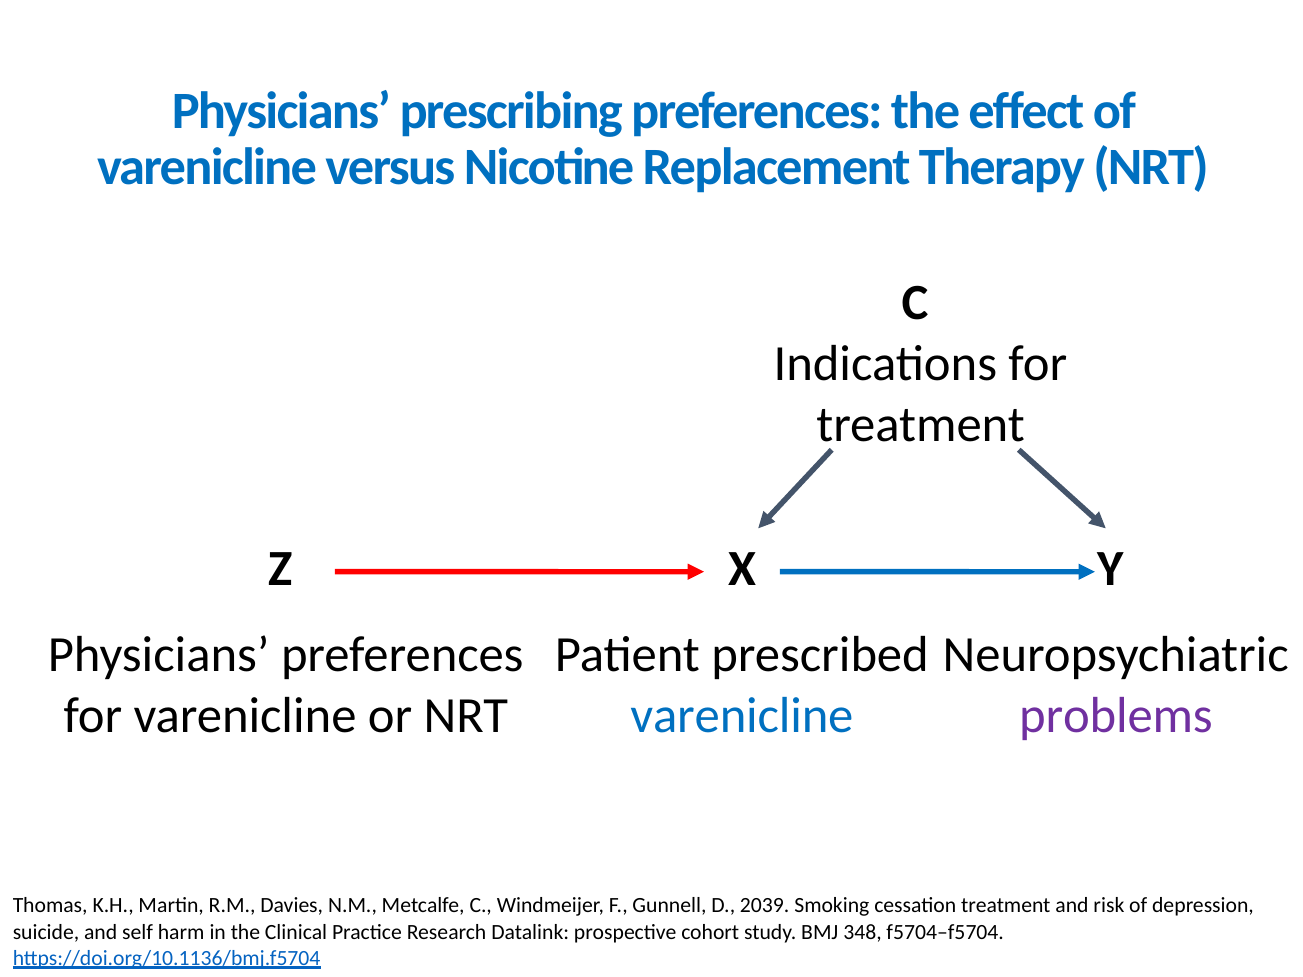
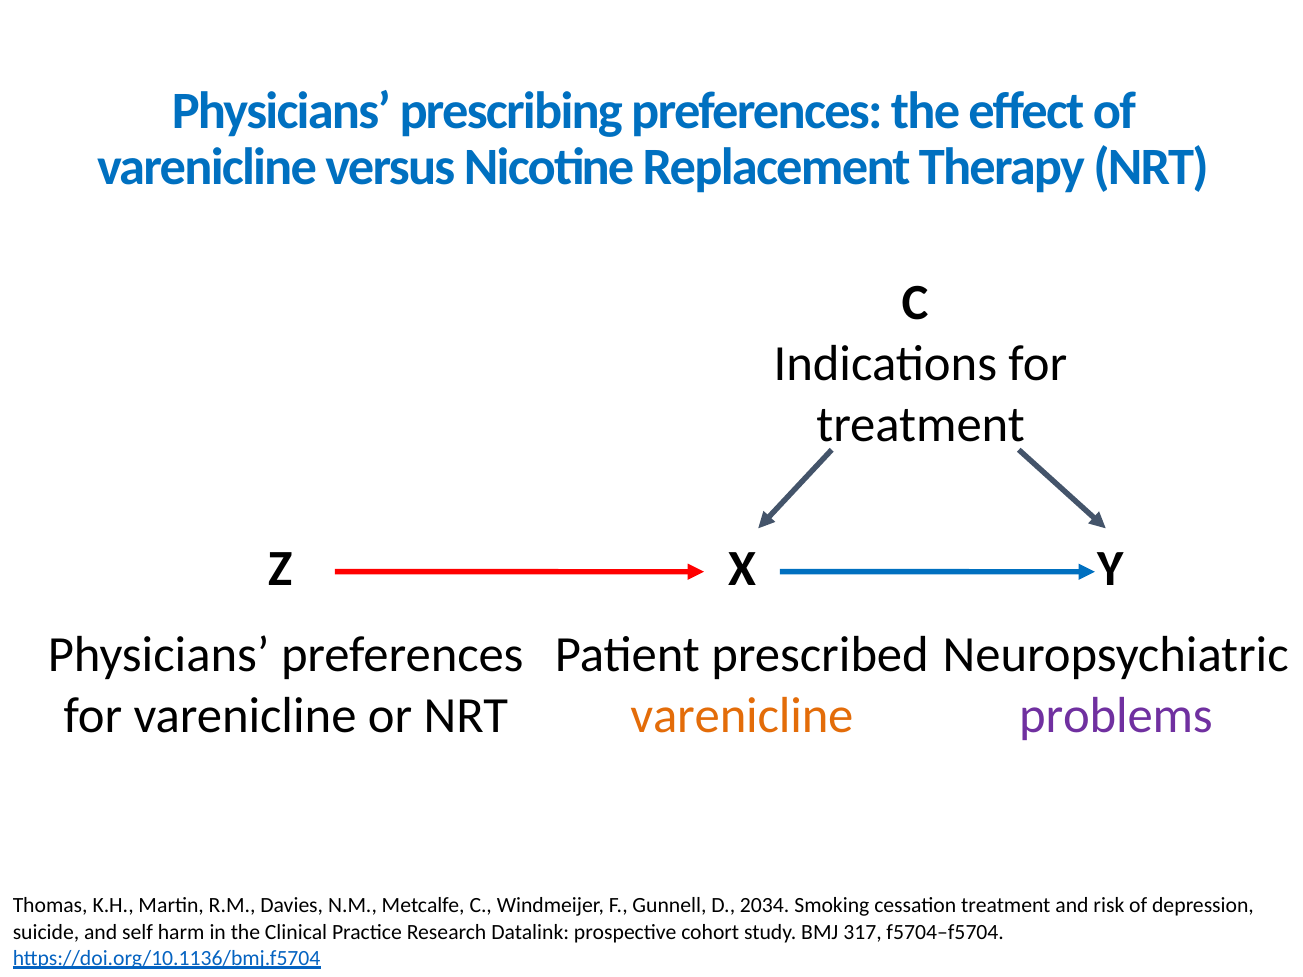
varenicline colour: blue -> orange (742, 716)
2039: 2039 -> 2034 (765, 906)
348: 348 -> 317 (863, 932)
